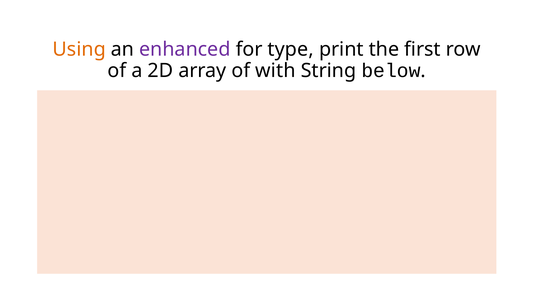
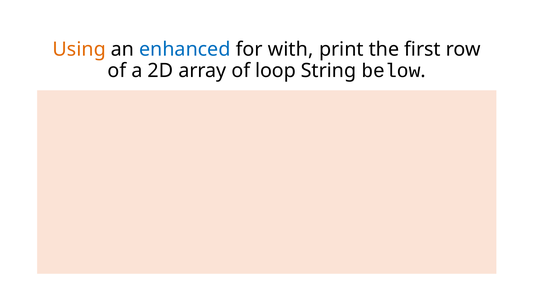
enhanced colour: purple -> blue (185, 49)
type: type -> with (291, 49)
with: with -> loop (276, 71)
